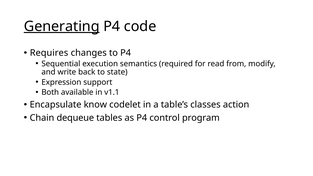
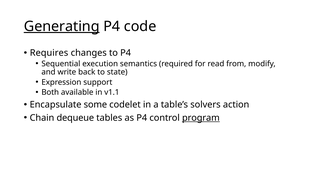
know: know -> some (95, 105)
classes: classes -> solvers (205, 105)
program underline: none -> present (201, 118)
